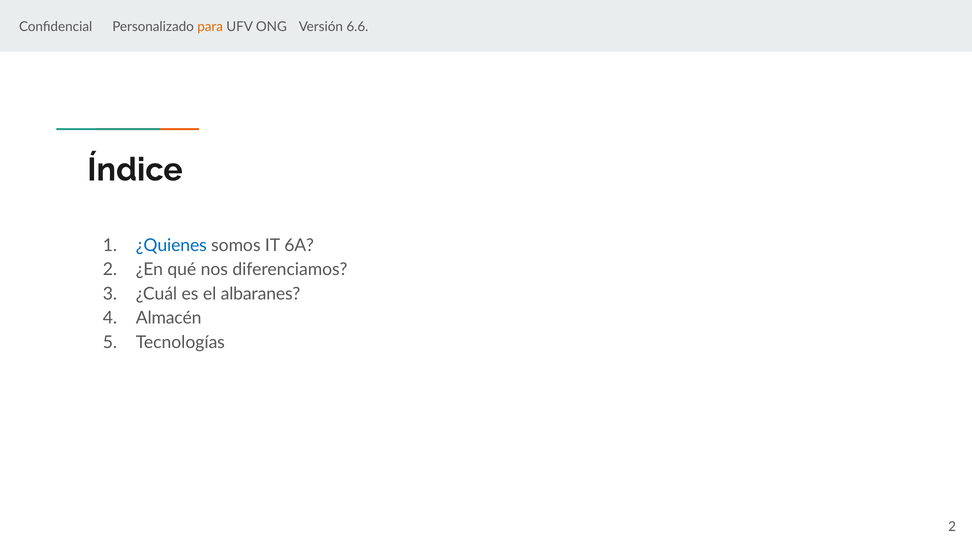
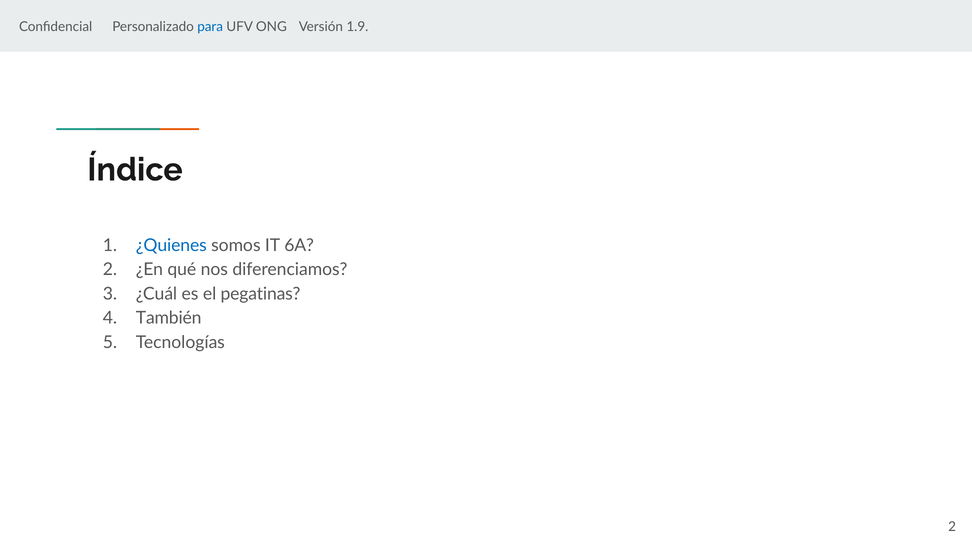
para colour: orange -> blue (210, 27)
6.6: 6.6 -> 1.9 (357, 27)
albaranes: albaranes -> pegatinas (261, 294)
Almacén: Almacén -> También (169, 318)
